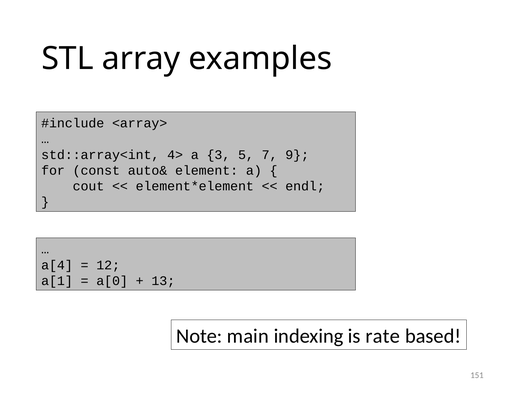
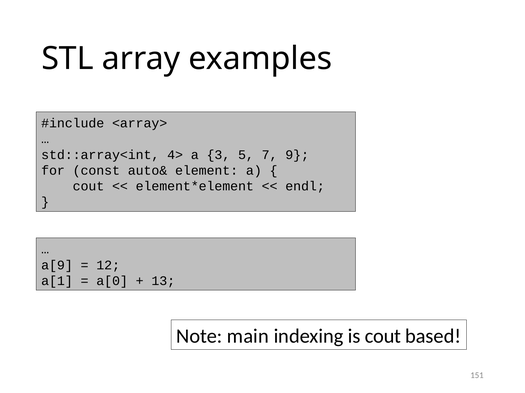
a[4: a[4 -> a[9 (57, 266)
is rate: rate -> cout (383, 337)
